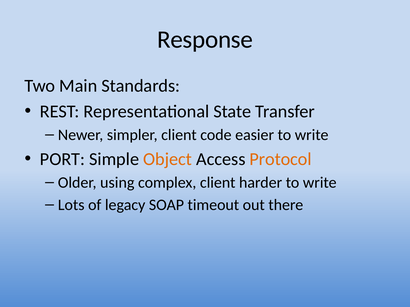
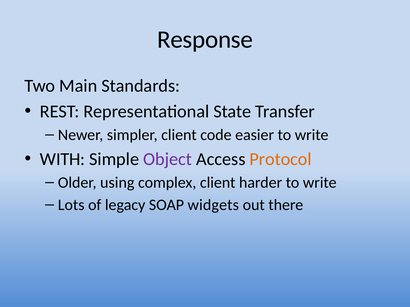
PORT: PORT -> WITH (63, 159)
Object colour: orange -> purple (168, 159)
timeout: timeout -> widgets (213, 205)
